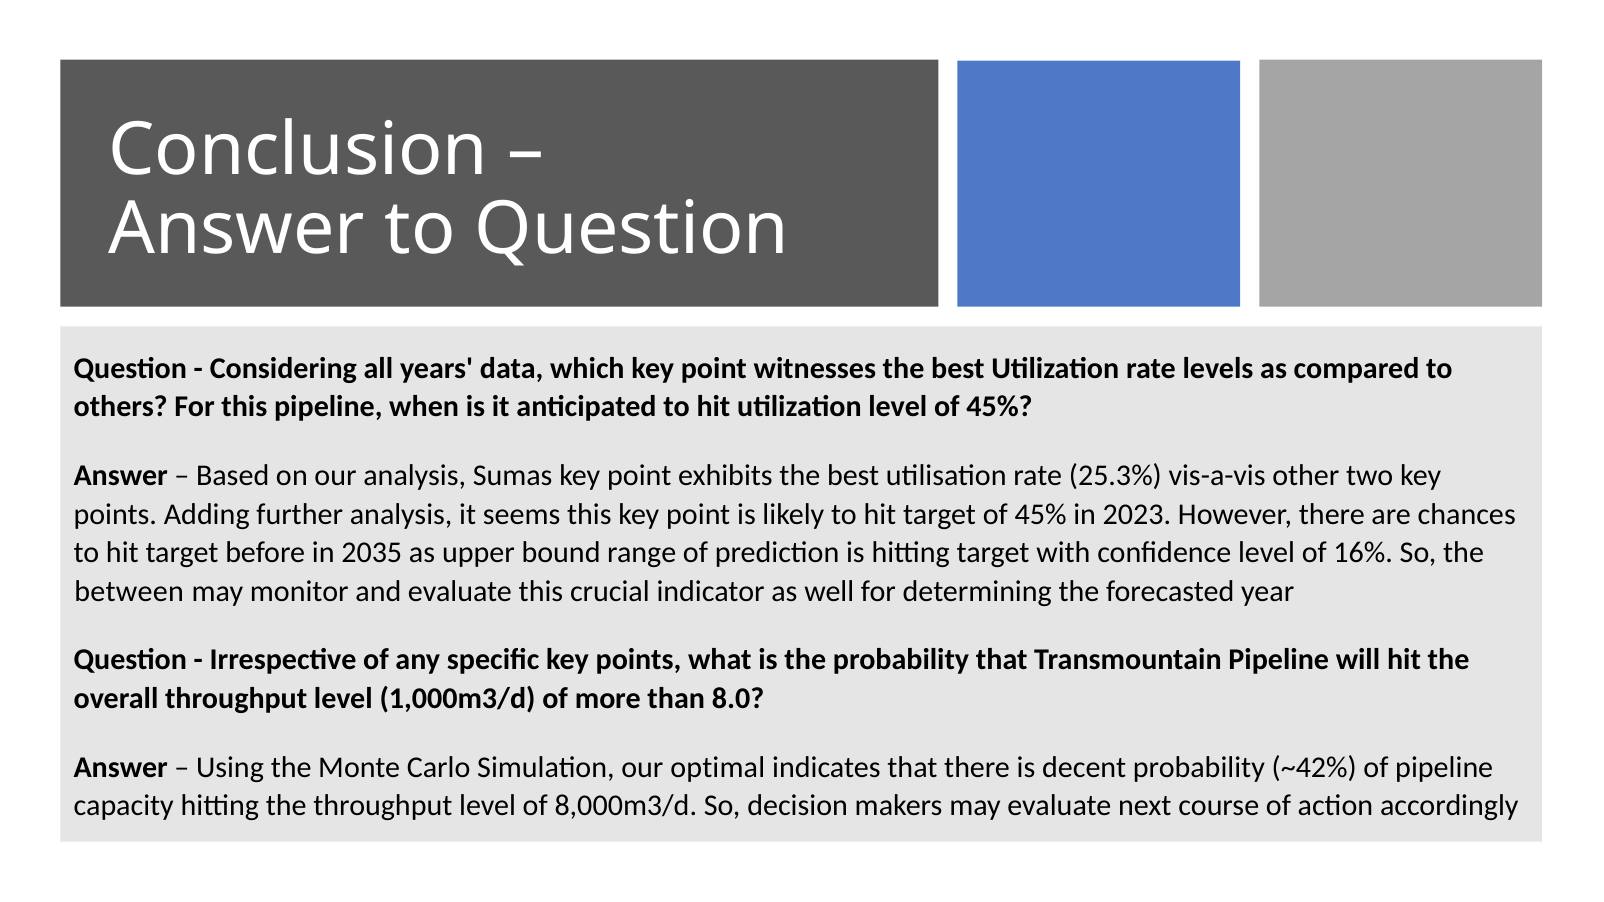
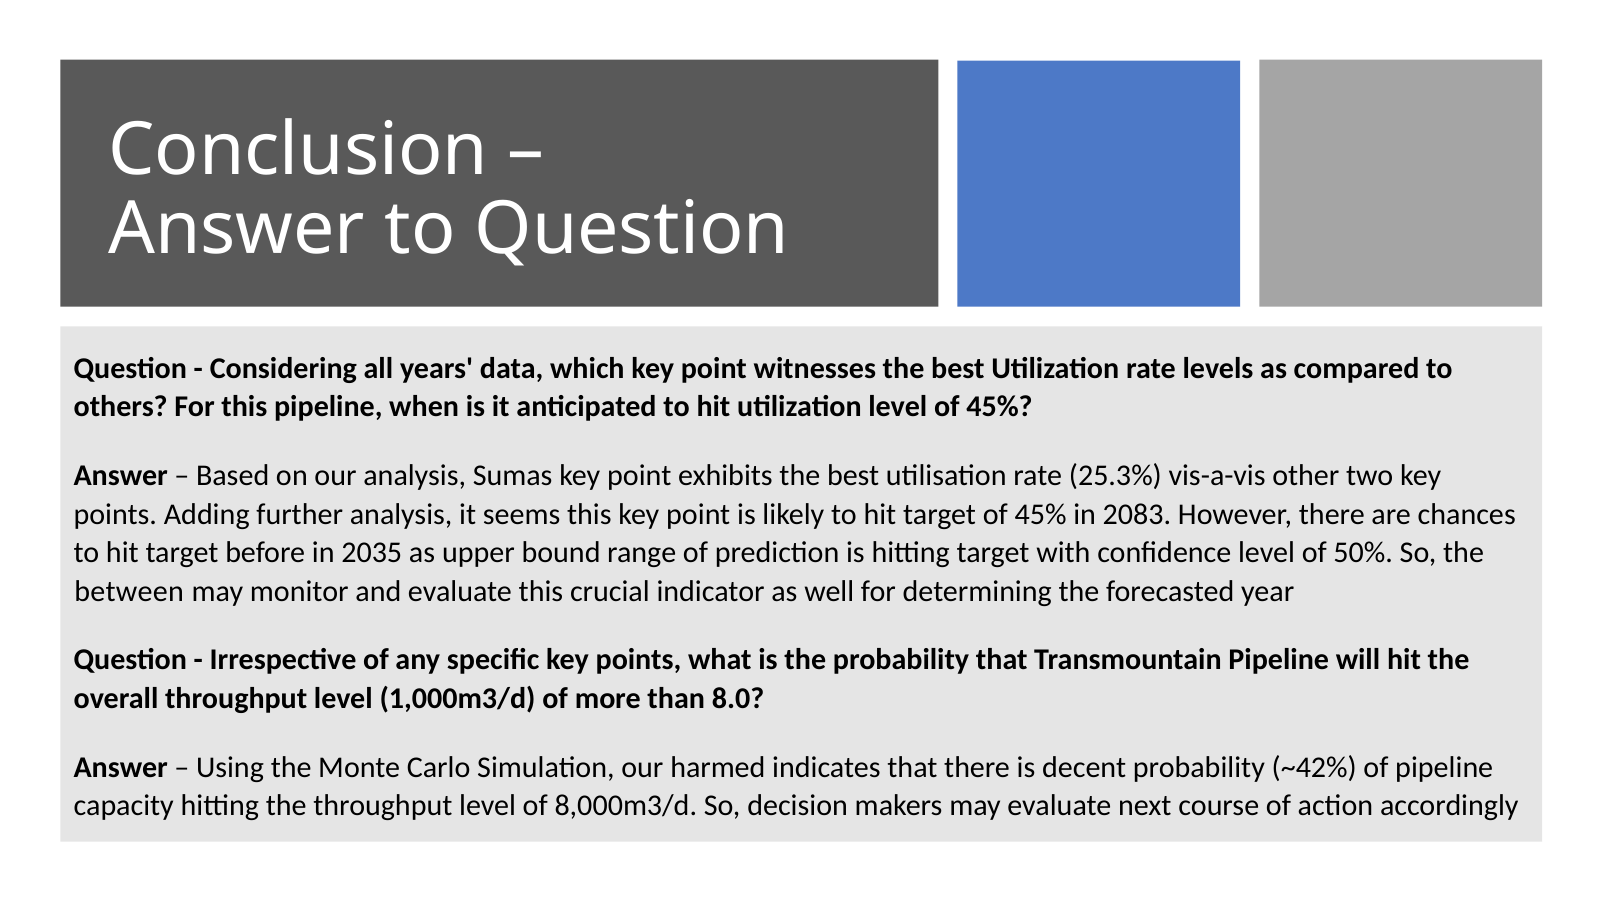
2023: 2023 -> 2083 (1137, 514)
16%: 16% -> 50% (1363, 553)
optimal: optimal -> harmed (718, 768)
